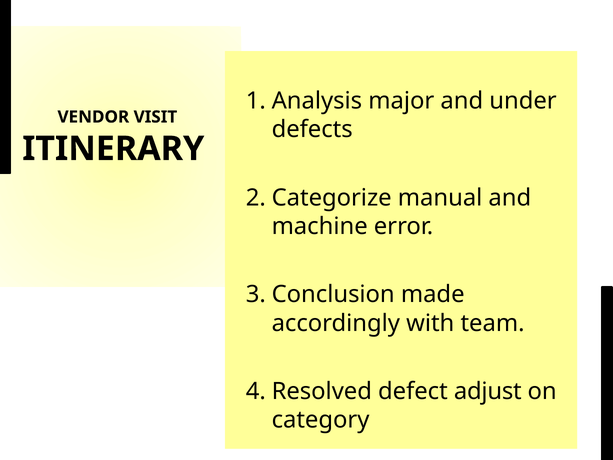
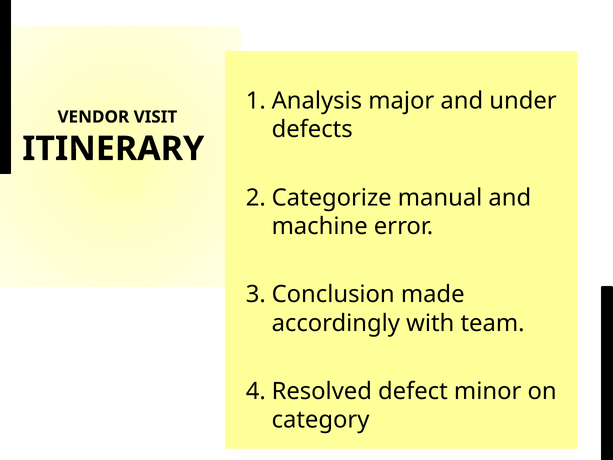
adjust: adjust -> minor (488, 391)
